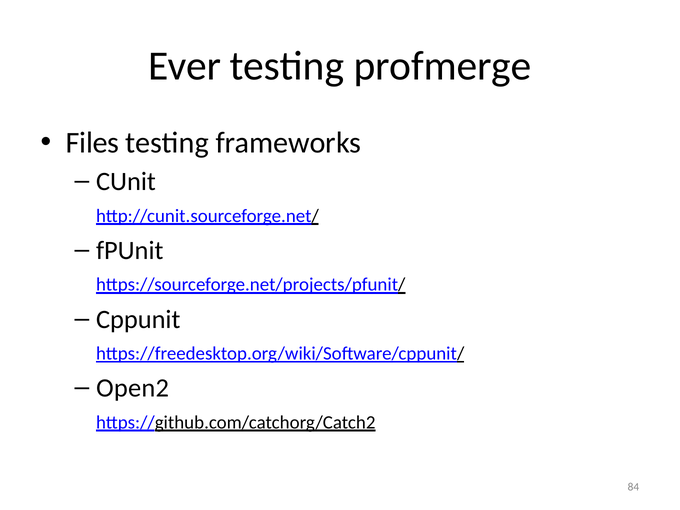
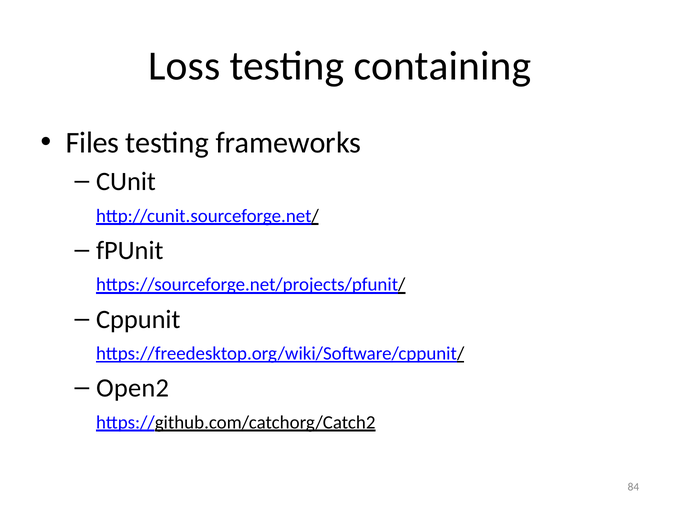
Ever: Ever -> Loss (184, 66)
profmerge: profmerge -> containing (442, 66)
